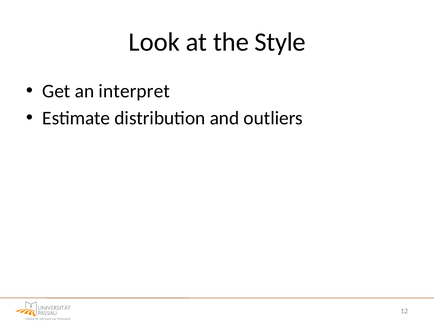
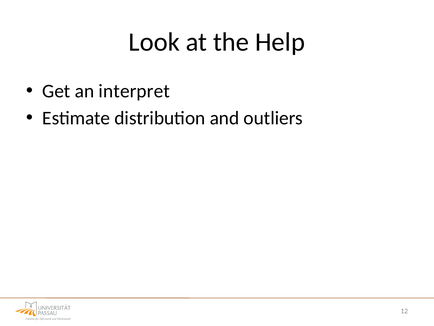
Style: Style -> Help (280, 42)
